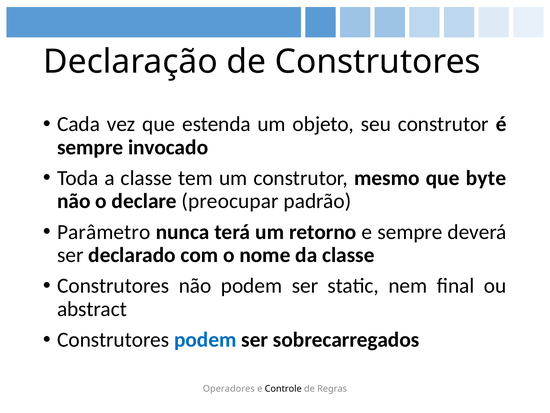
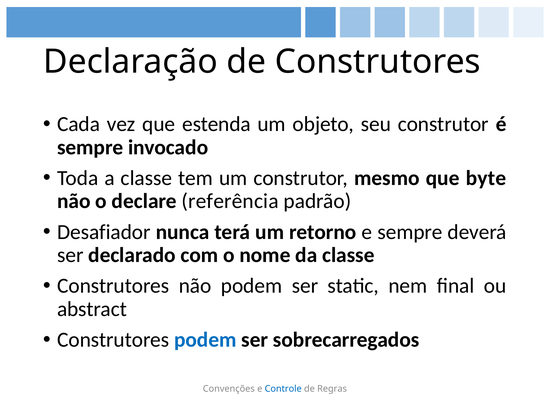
preocupar: preocupar -> referência (230, 201)
Parâmetro: Parâmetro -> Desafiador (104, 232)
Operadores: Operadores -> Convenções (229, 388)
Controle colour: black -> blue (283, 388)
